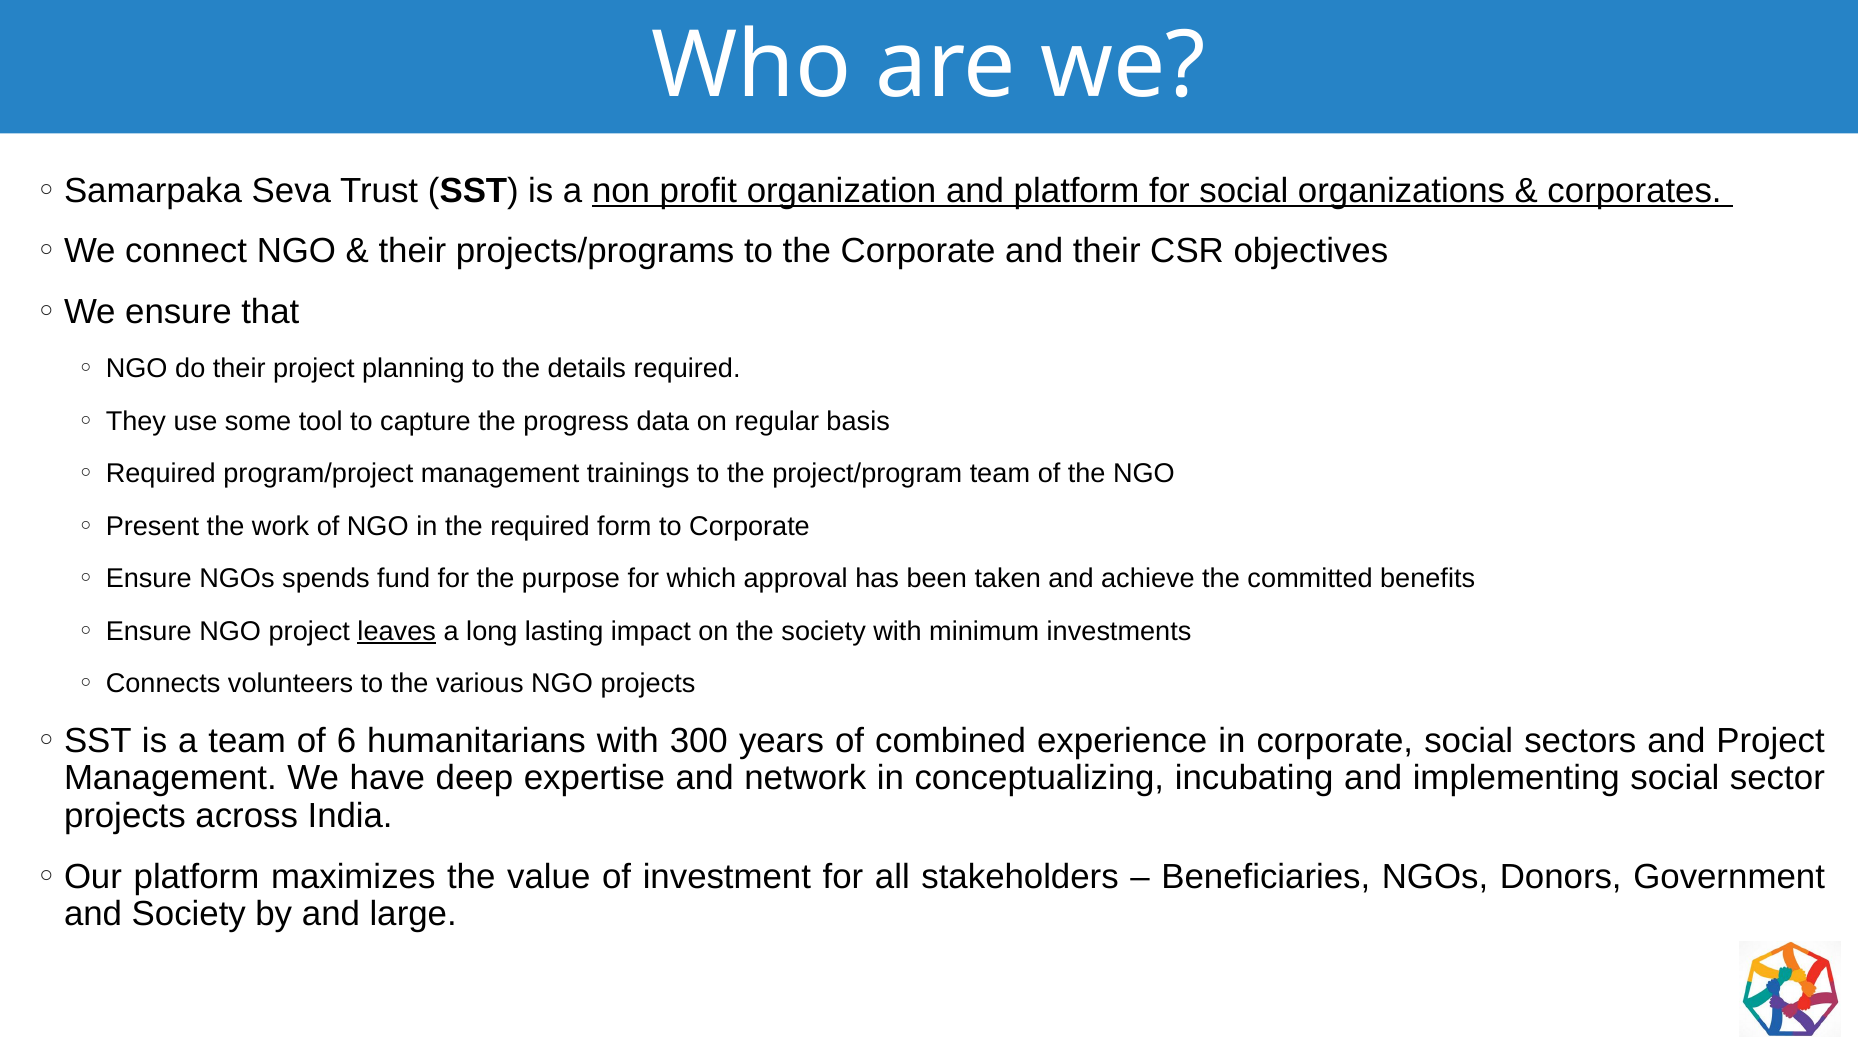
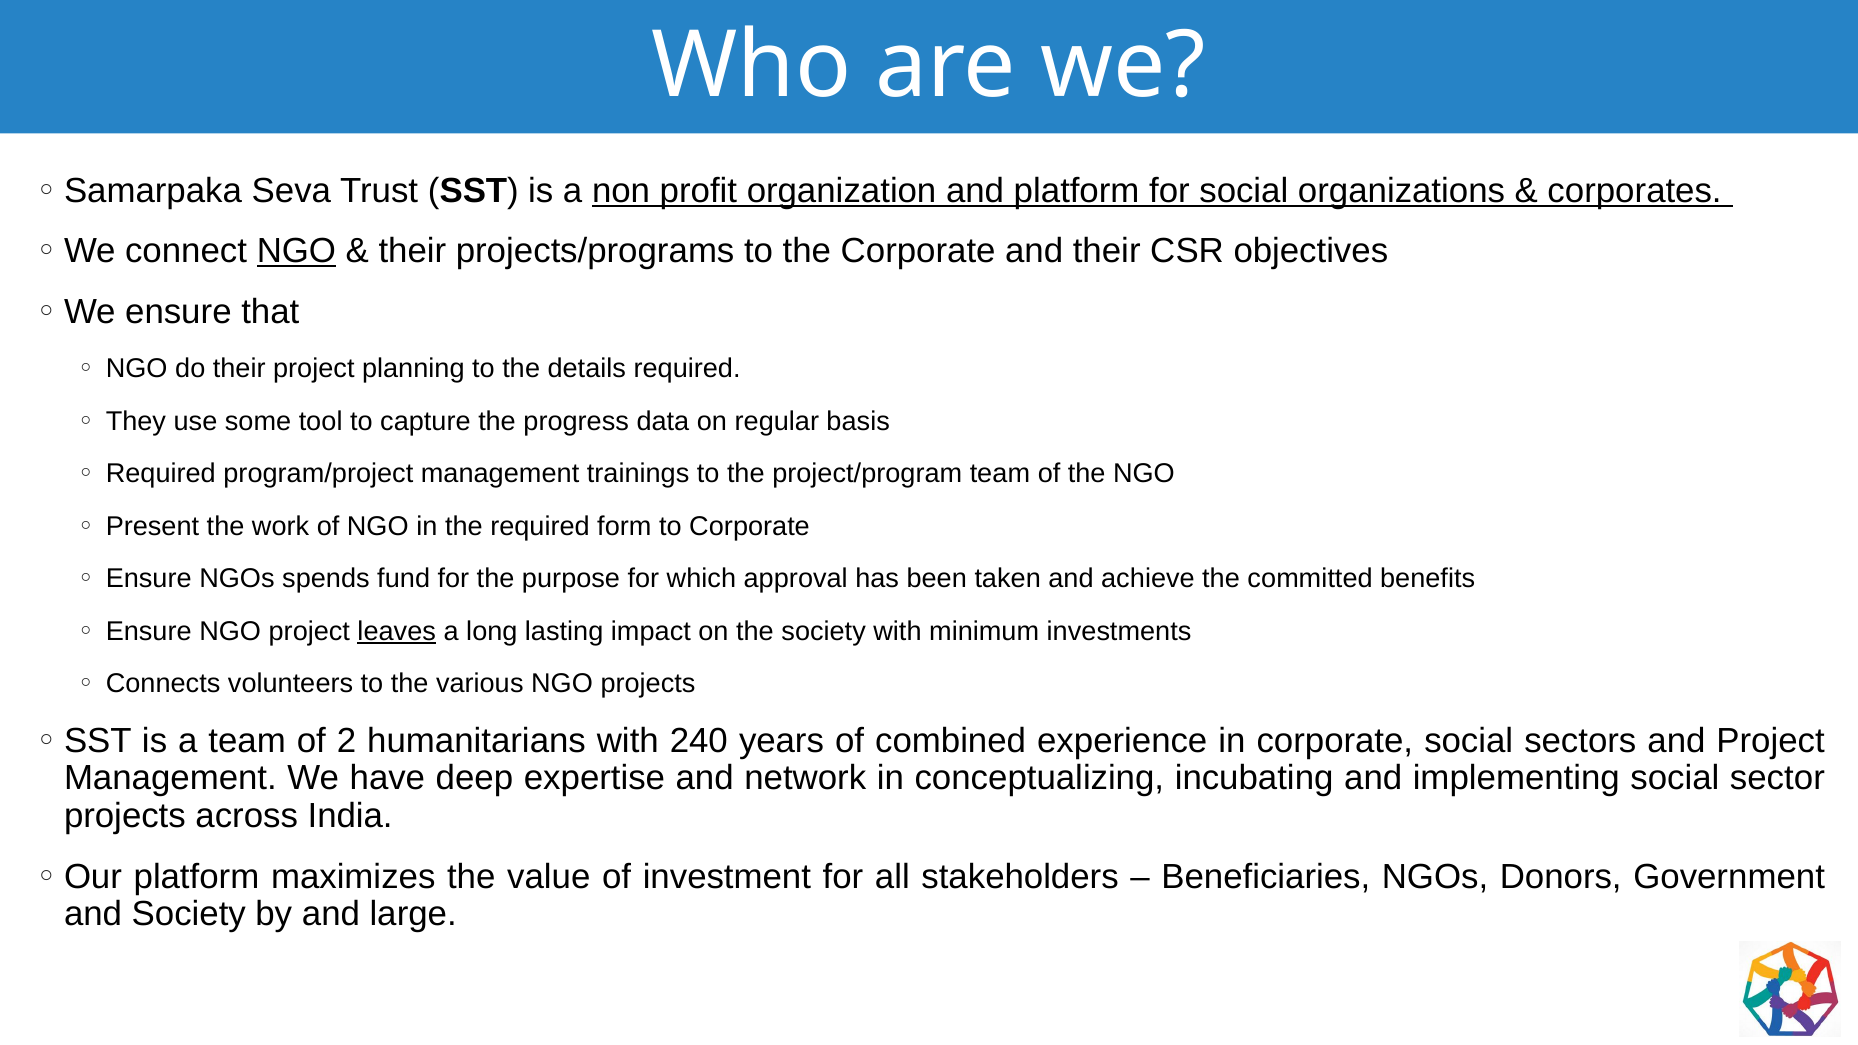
NGO underline: none -> present (296, 251)
6: 6 -> 2 (347, 741)
300: 300 -> 240 (699, 741)
